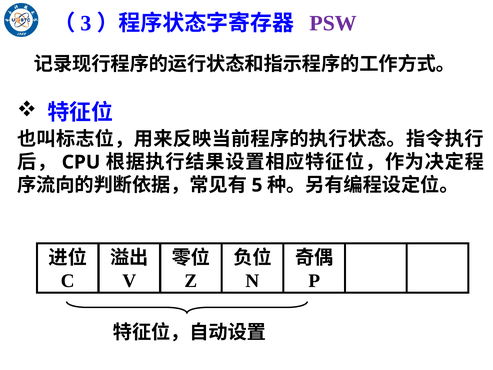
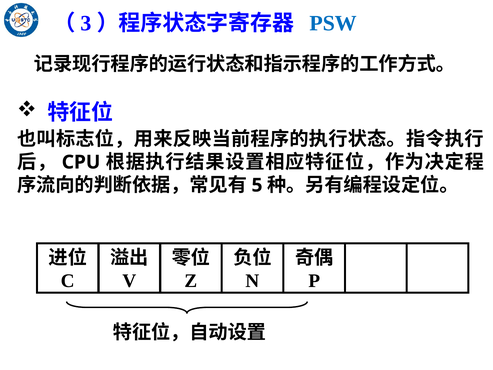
PSW colour: purple -> blue (333, 23)
